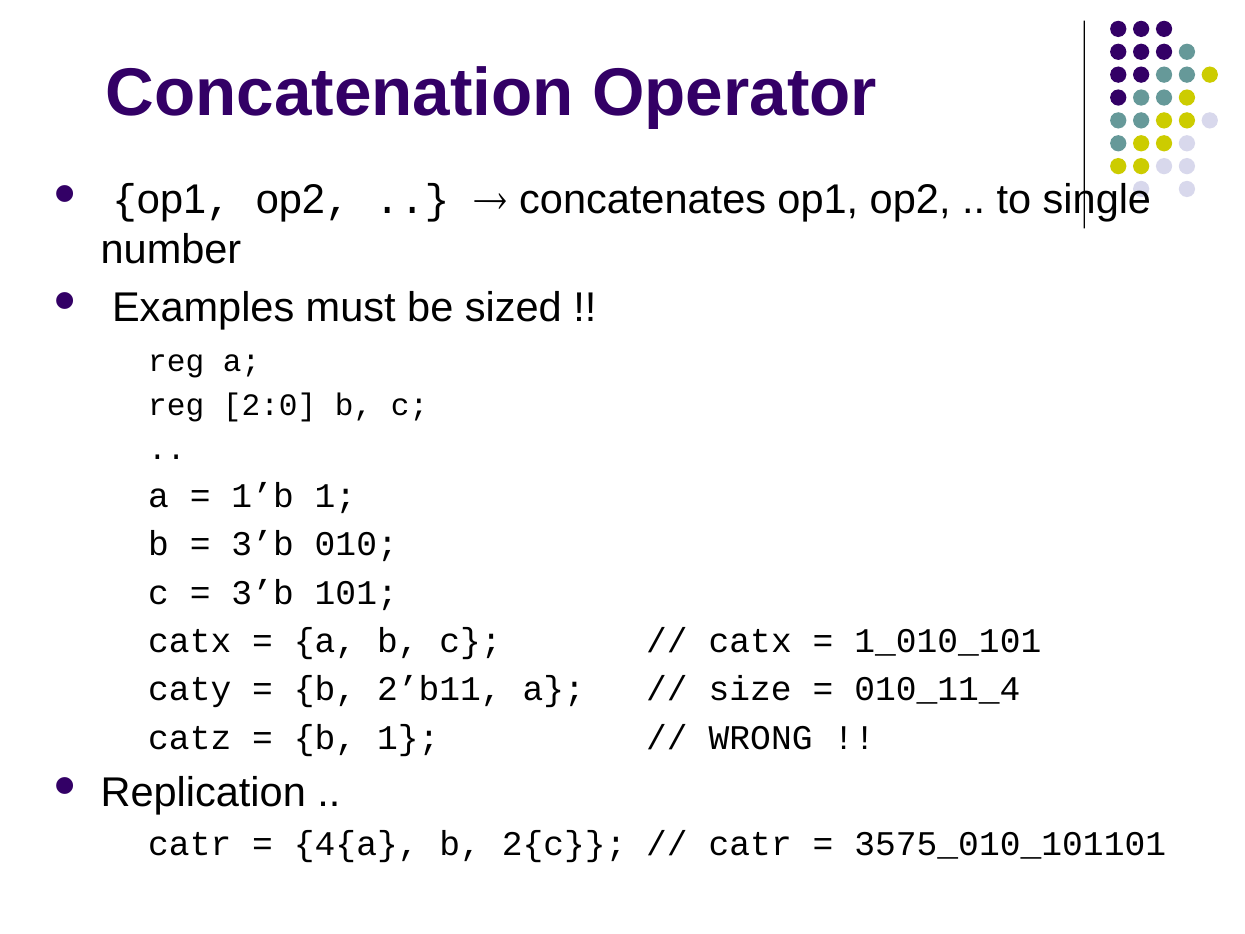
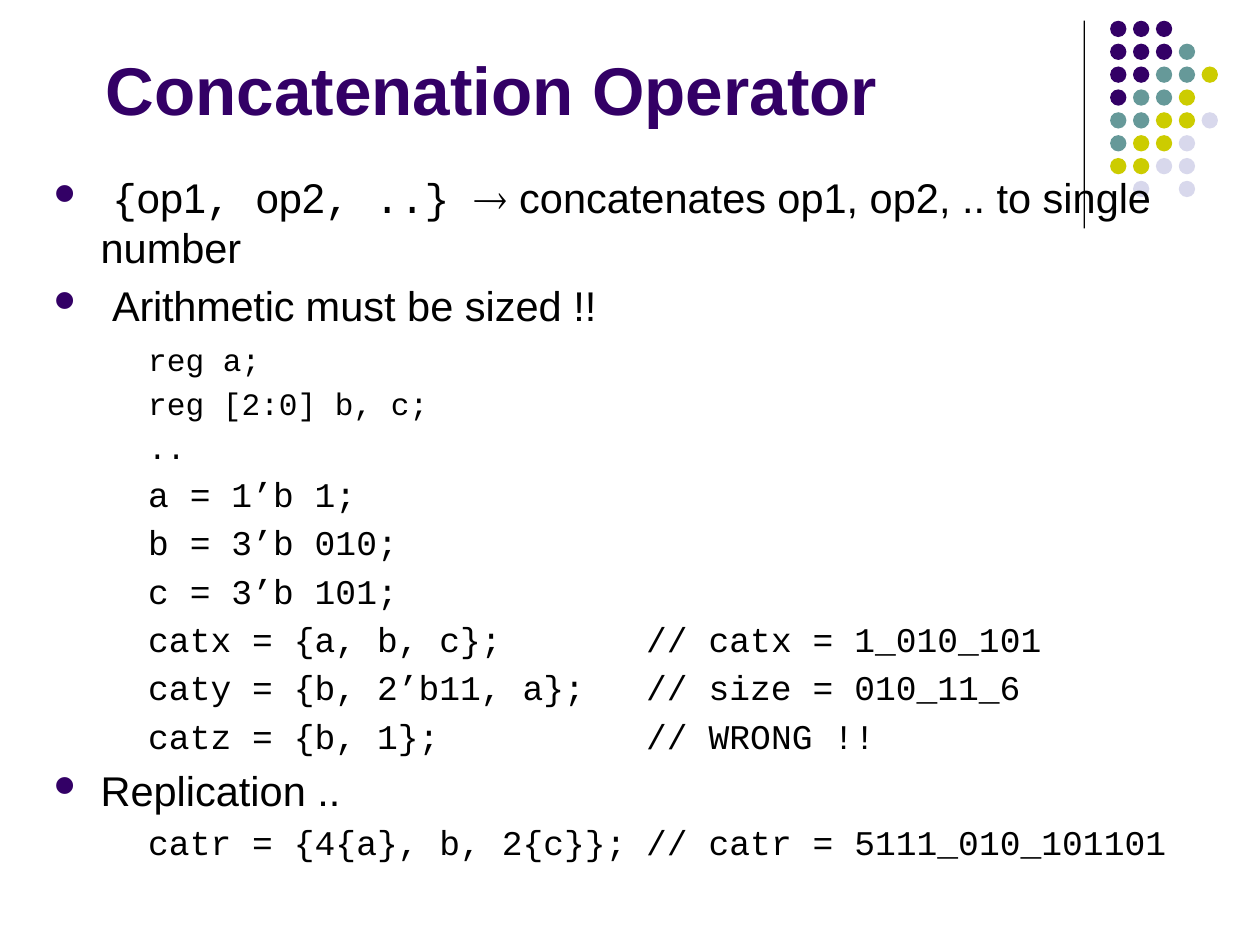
Examples: Examples -> Arithmetic (203, 308)
010_11_4: 010_11_4 -> 010_11_6 (937, 689)
3575_010_101101: 3575_010_101101 -> 5111_010_101101 (1010, 844)
